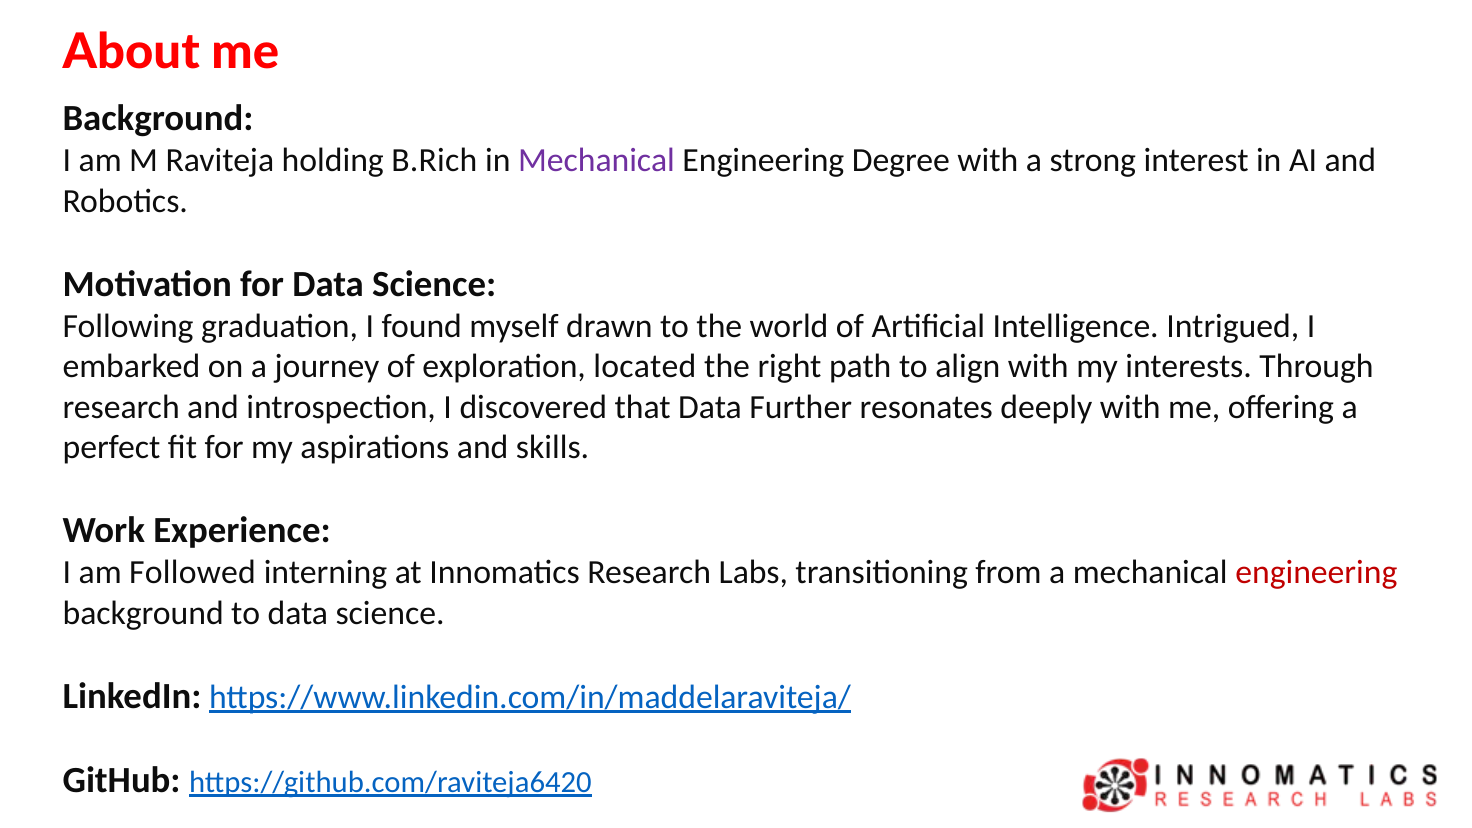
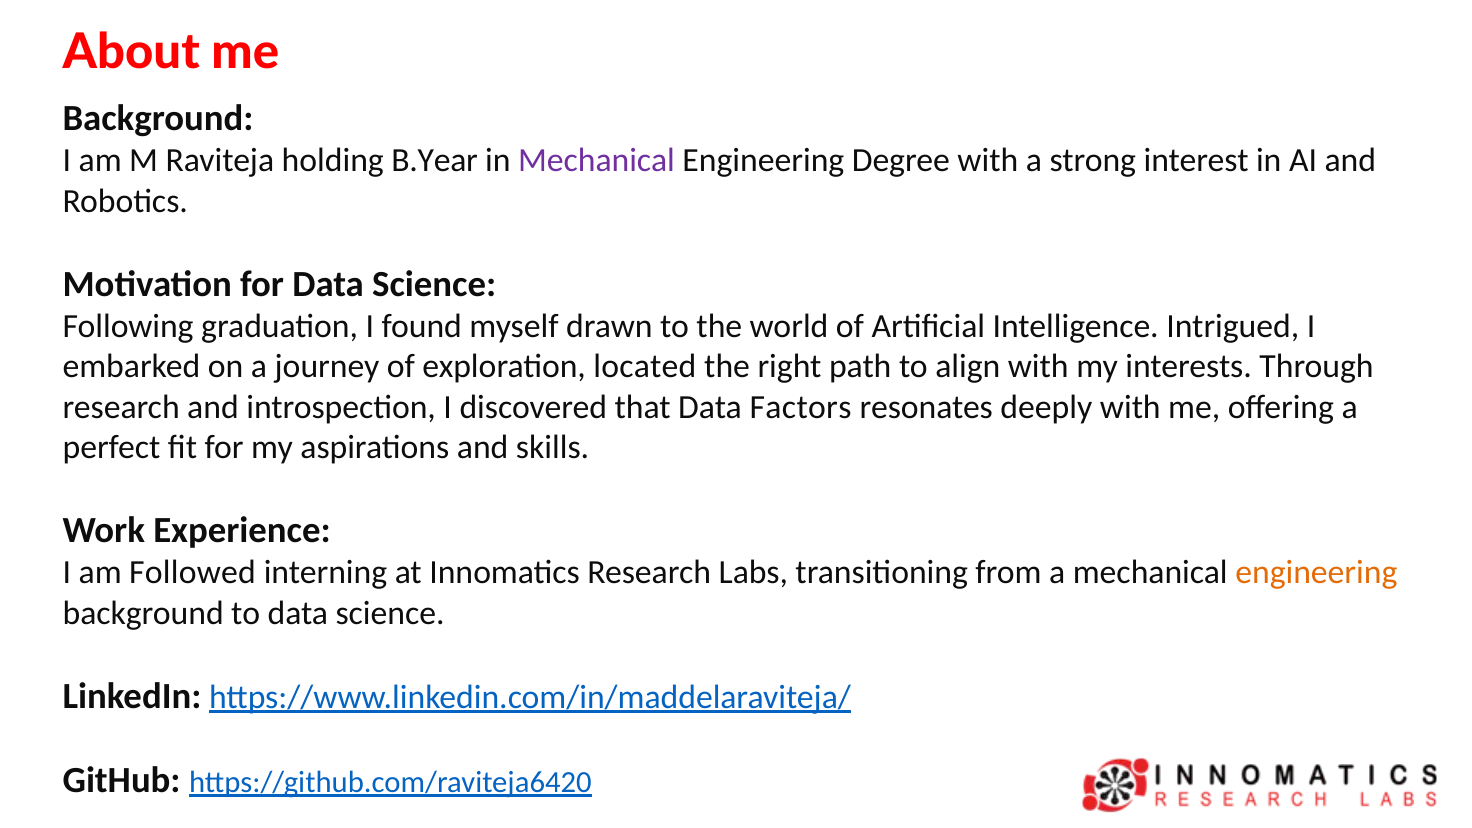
B.Rich: B.Rich -> B.Year (435, 161)
Further: Further -> Factors (801, 407)
engineering colour: red -> orange (1316, 573)
